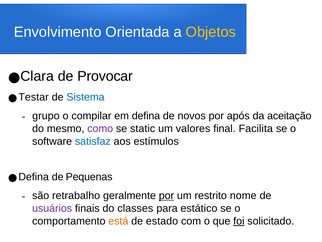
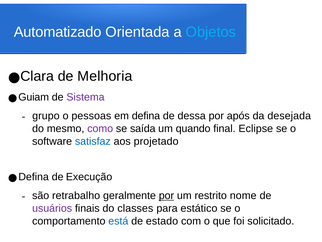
Envolvimento: Envolvimento -> Automatizado (58, 32)
Objetos colour: yellow -> light blue (211, 32)
Provocar: Provocar -> Melhoria (105, 76)
Testar: Testar -> Guiam (34, 97)
Sistema colour: blue -> purple (86, 97)
compilar: compilar -> pessoas (91, 116)
novos: novos -> dessa (192, 116)
aceitação: aceitação -> desejada (289, 116)
static: static -> saída (143, 128)
valores: valores -> quando (193, 128)
Facilita: Facilita -> Eclipse (256, 128)
estímulos: estímulos -> projetado (156, 141)
Pequenas: Pequenas -> Execução (89, 176)
está colour: orange -> blue (118, 221)
foi underline: present -> none (239, 221)
